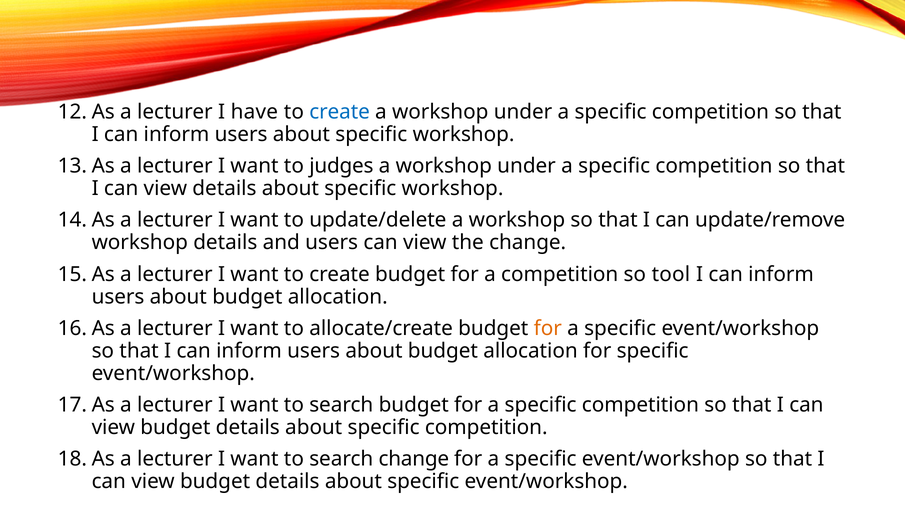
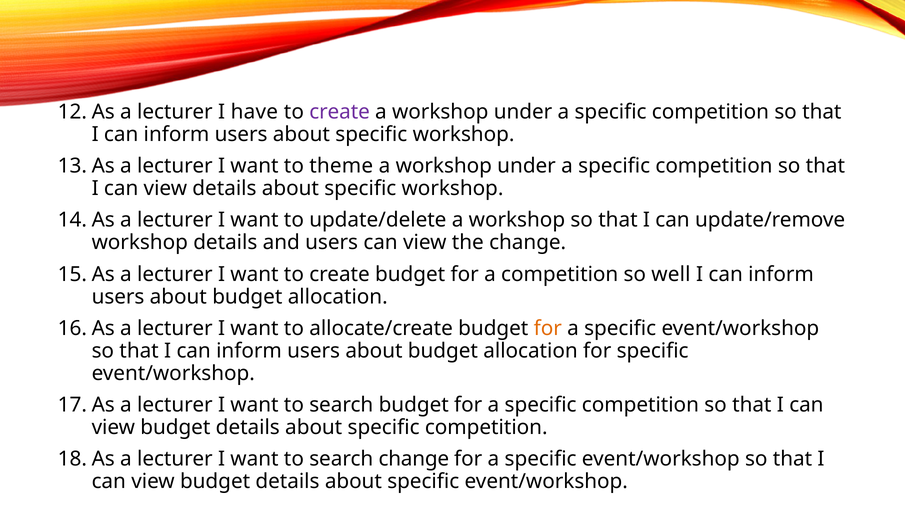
create colour: blue -> purple (340, 112)
judges: judges -> theme (341, 166)
tool: tool -> well (671, 274)
